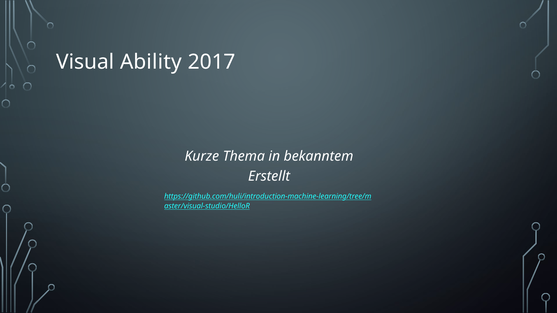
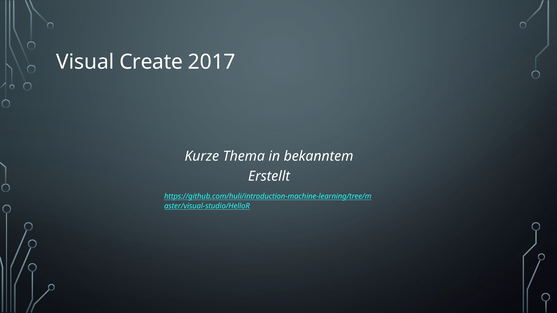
Ability: Ability -> Create (151, 62)
